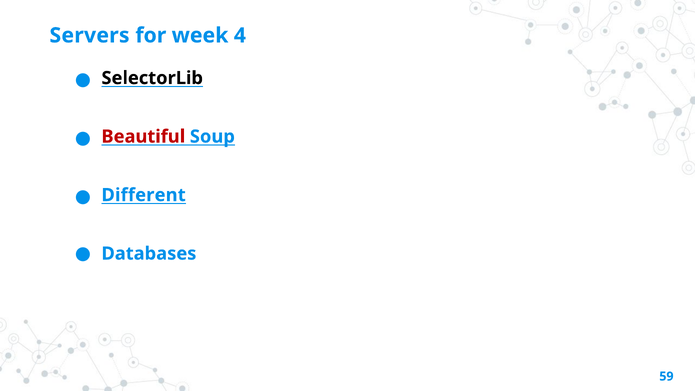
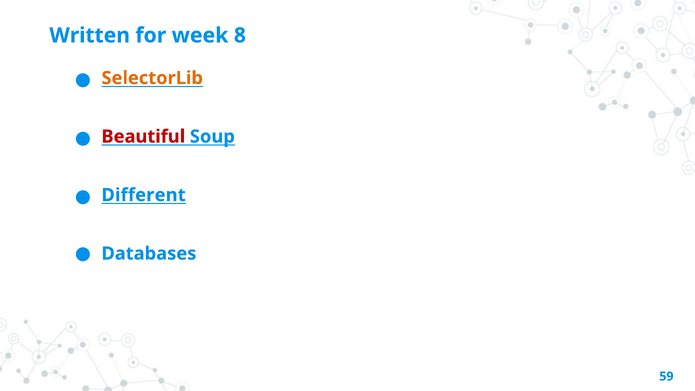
Servers: Servers -> Written (90, 35)
4: 4 -> 8 (240, 35)
SelectorLib colour: black -> orange (152, 78)
